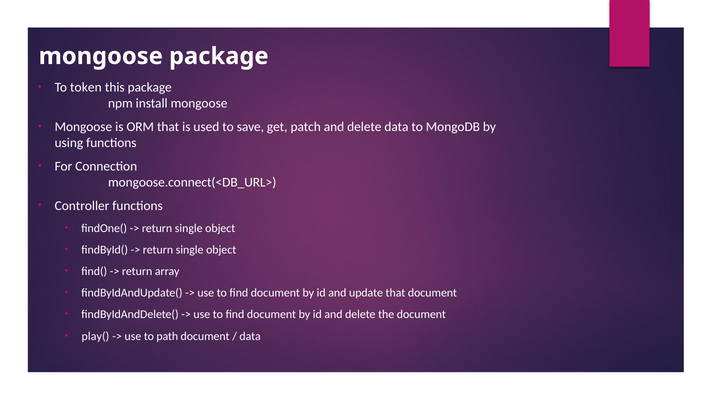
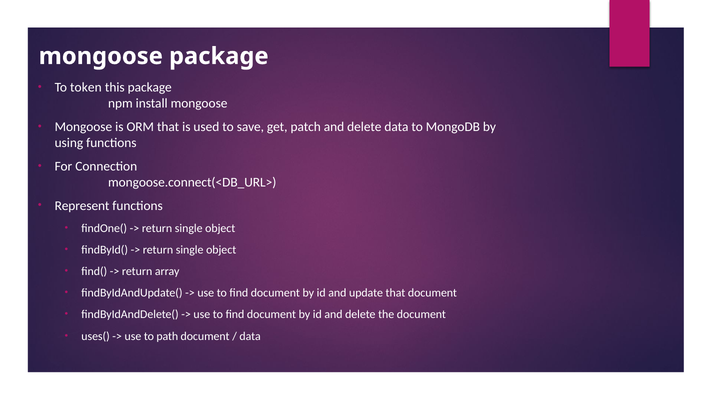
Controller: Controller -> Represent (82, 206)
play(: play( -> uses( (96, 337)
